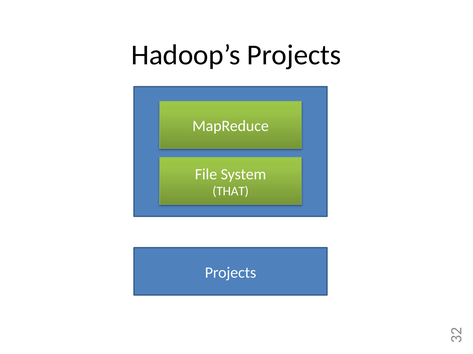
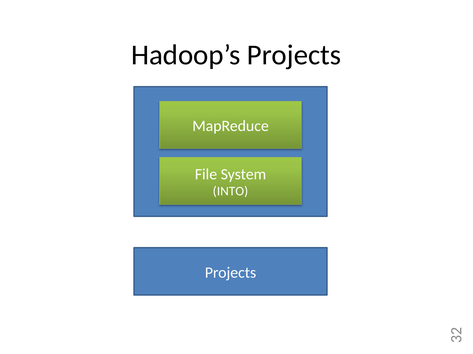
THAT: THAT -> INTO (230, 192)
